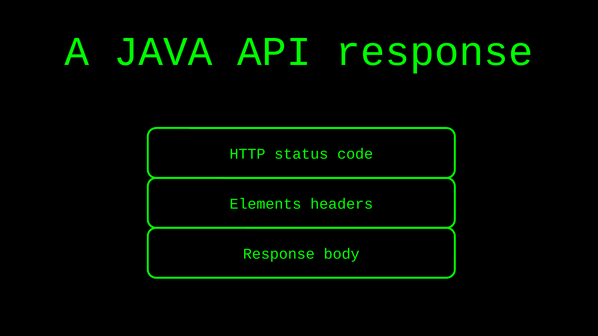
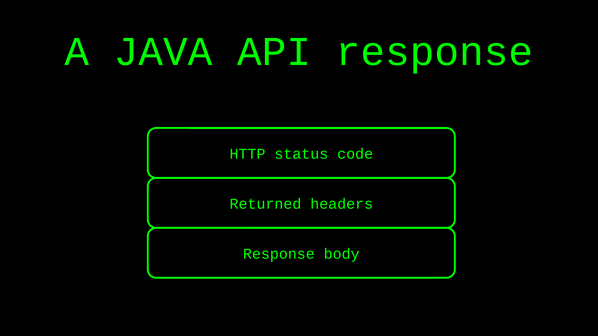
Elements: Elements -> Returned (265, 204)
